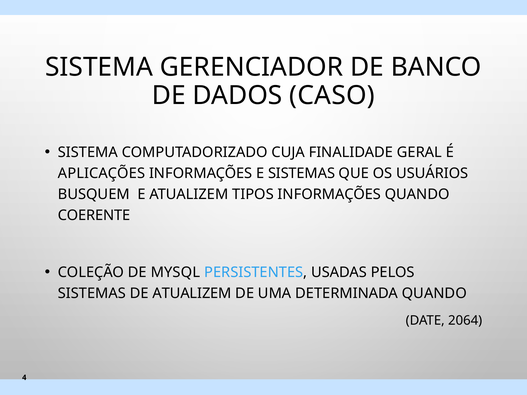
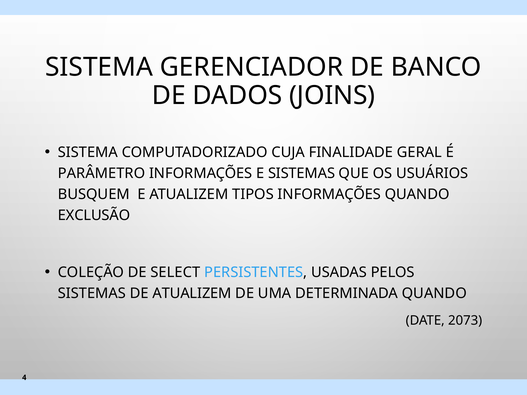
CASO: CASO -> JOINS (332, 96)
APLICAÇÕES: APLICAÇÕES -> PARÂMETRO (102, 173)
COERENTE: COERENTE -> EXCLUSÃO (94, 216)
MYSQL: MYSQL -> SELECT (175, 272)
2064: 2064 -> 2073 (465, 321)
